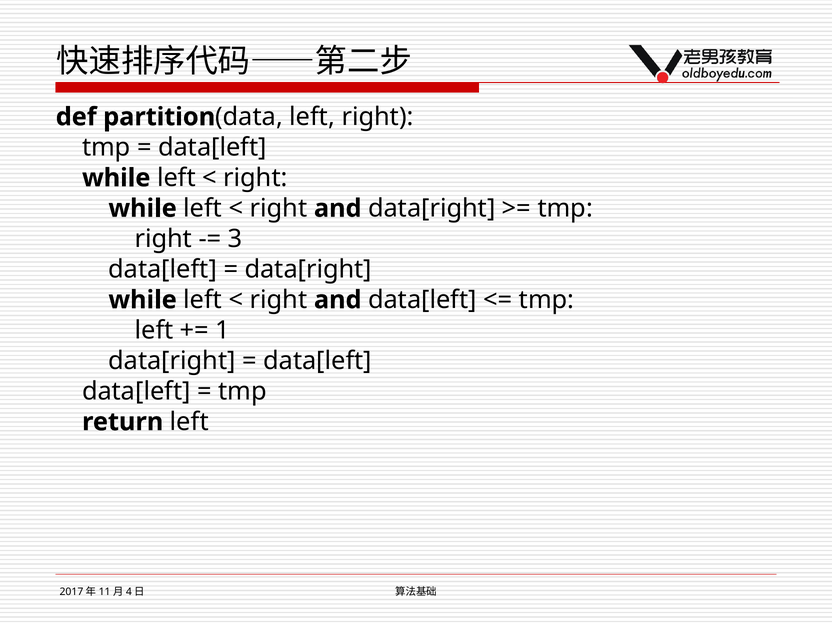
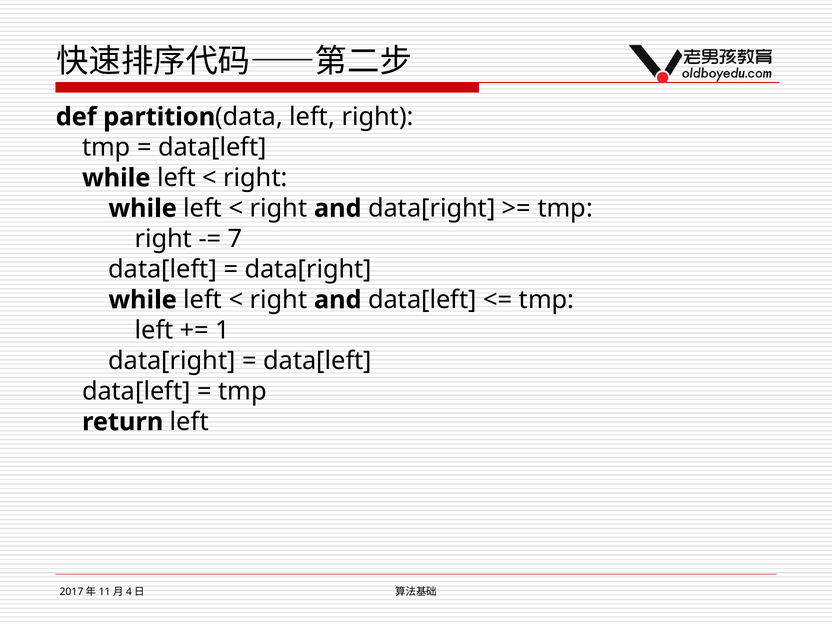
3: 3 -> 7 (235, 239)
